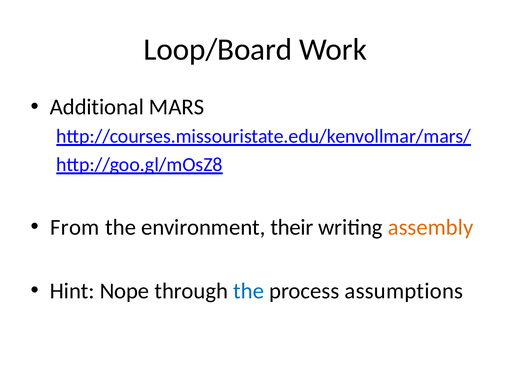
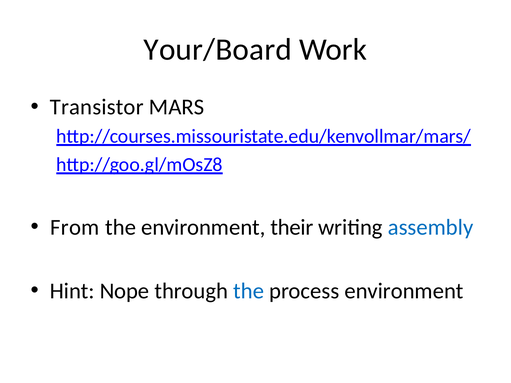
Loop/Board: Loop/Board -> Your/Board (218, 49)
Additional: Additional -> Transistor (97, 107)
assembly colour: orange -> blue (431, 227)
process assumptions: assumptions -> environment (404, 291)
